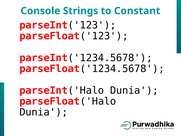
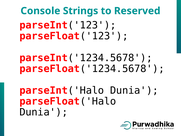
Constant: Constant -> Reserved (137, 11)
